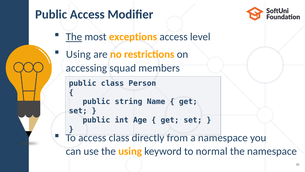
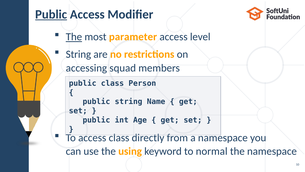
Public underline: none -> present (51, 14)
exceptions: exceptions -> parameter (133, 37)
Using: Using -> String (78, 54)
